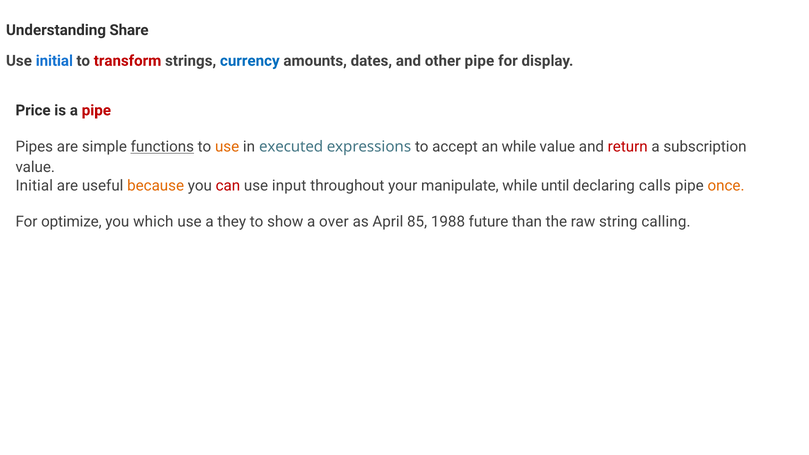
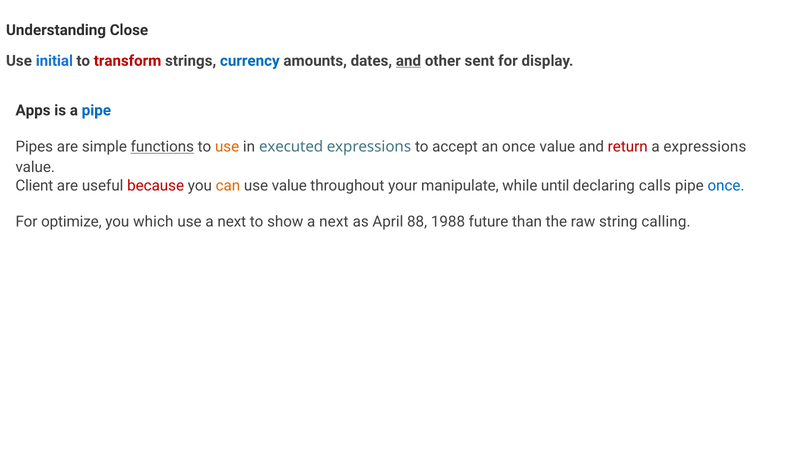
Share: Share -> Close (129, 30)
and underline: none -> present (408, 61)
other pipe: pipe -> sent (479, 61)
Price: Price -> Apps (33, 110)
pipe colour: red -> blue (96, 110)
an while: while -> once (519, 147)
a subscription: subscription -> expressions (705, 147)
Initial: Initial -> Client (34, 186)
because colour: orange -> red (156, 186)
can colour: red -> orange (228, 186)
use input: input -> value (289, 186)
once colour: orange -> blue (726, 186)
use a they: they -> next (232, 222)
show a over: over -> next (334, 222)
85: 85 -> 88 (417, 222)
